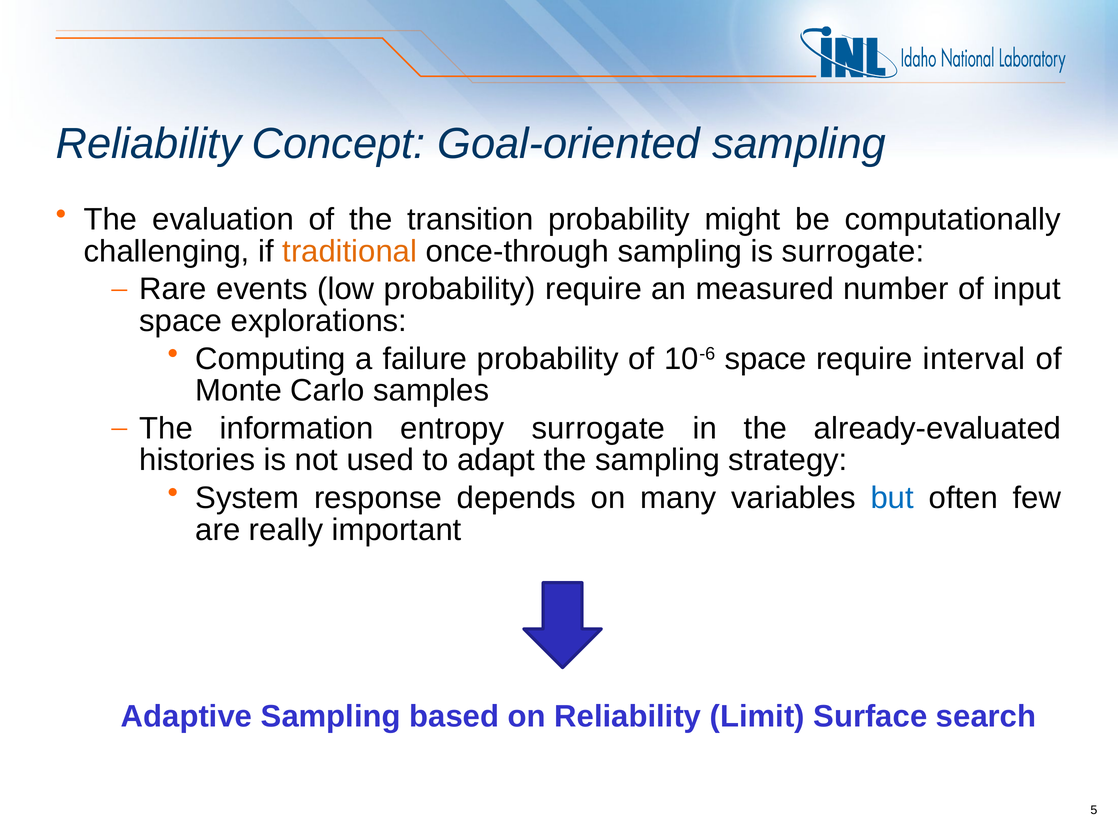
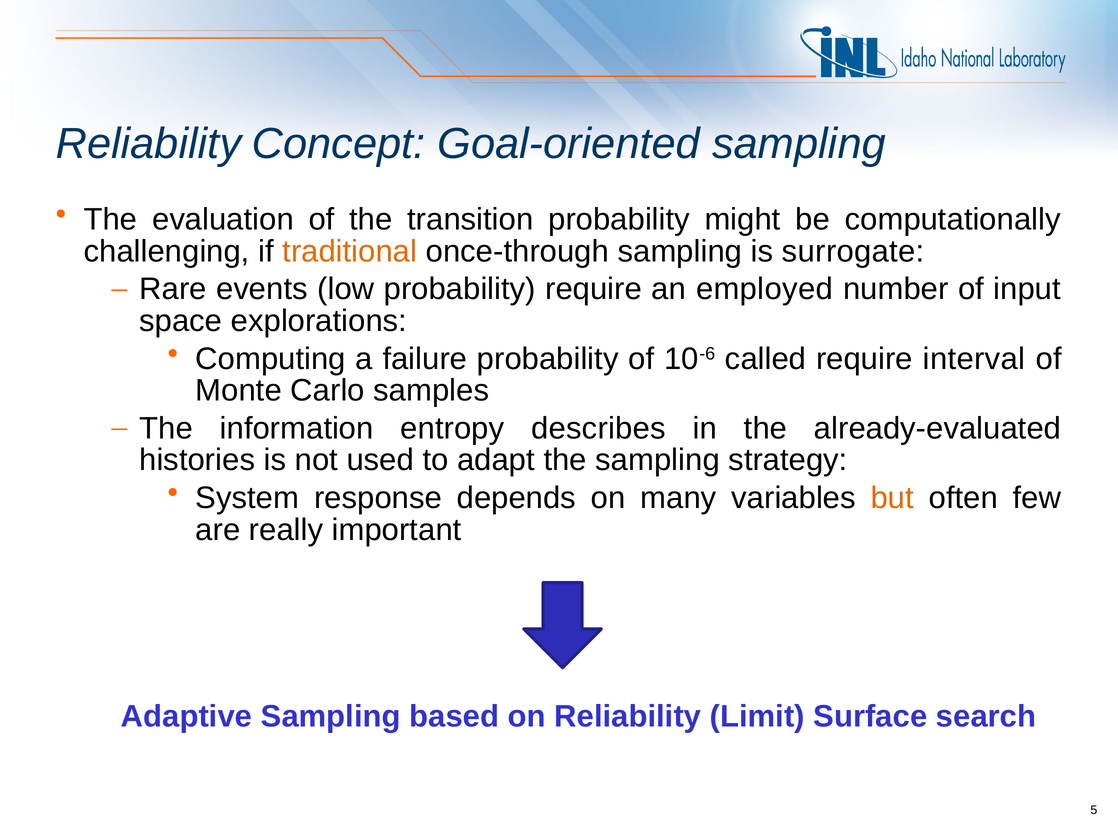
measured: measured -> employed (765, 289)
10-6 space: space -> called (766, 359)
entropy surrogate: surrogate -> describes (598, 428)
but colour: blue -> orange (892, 498)
